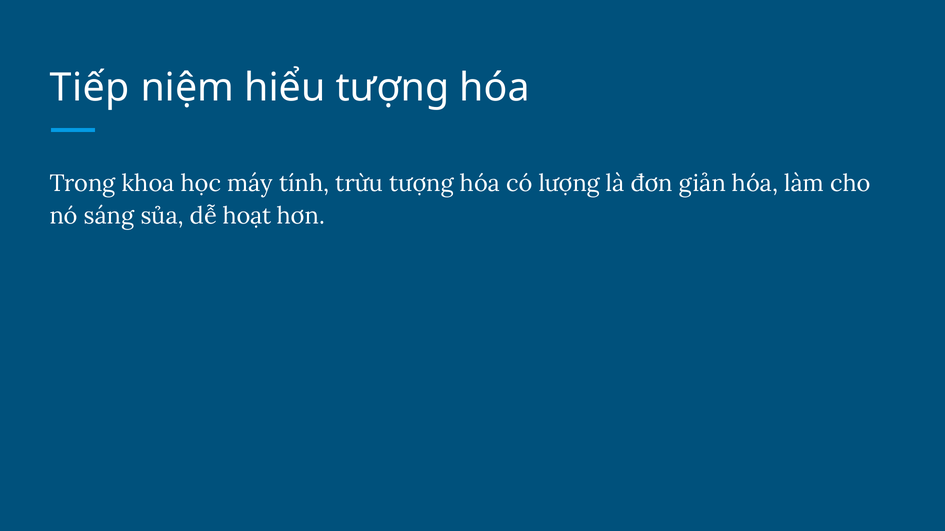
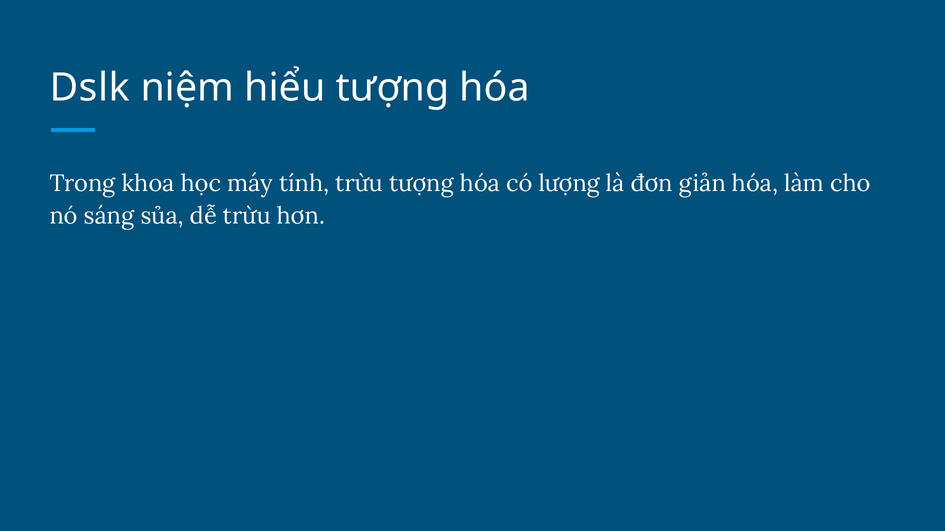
Tiếp: Tiếp -> Dslk (90, 88)
dễ hoạt: hoạt -> trừu (247, 216)
